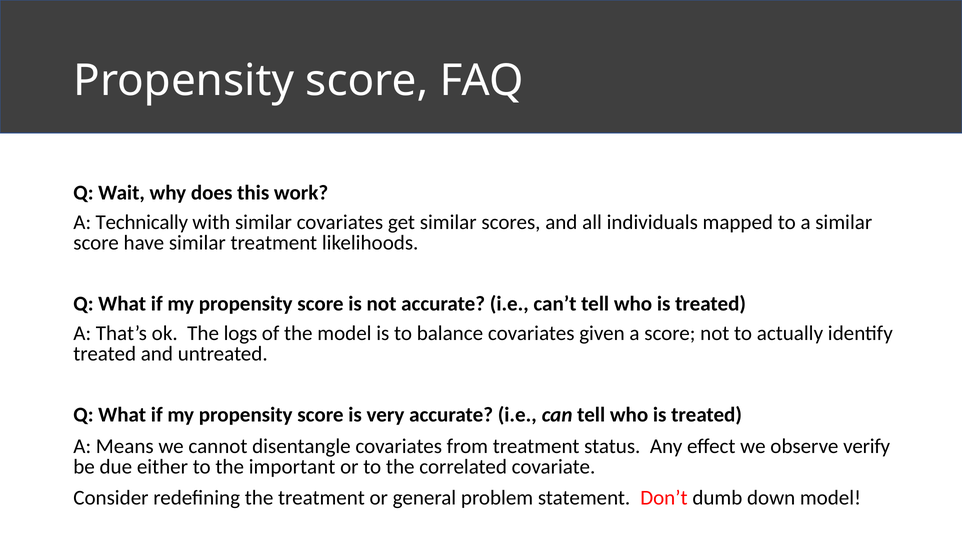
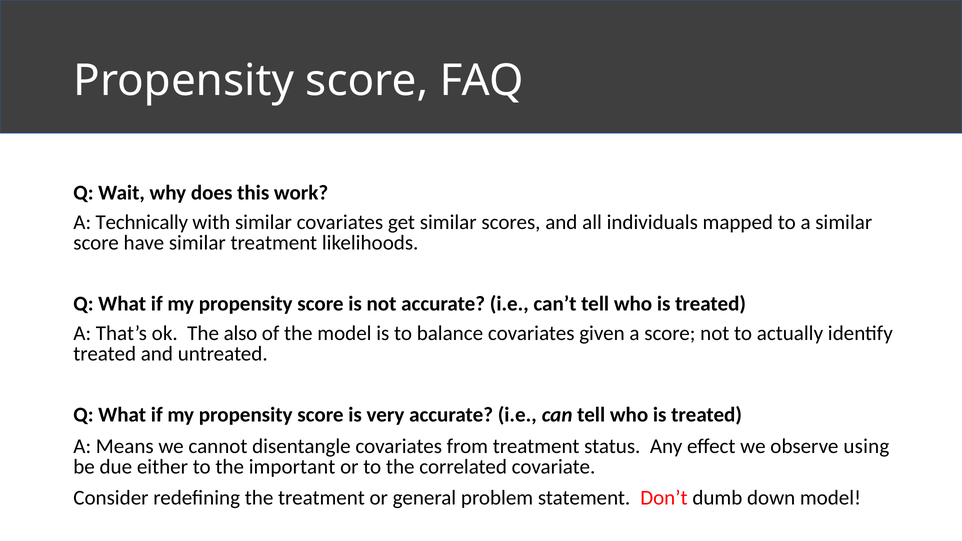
logs: logs -> also (240, 333)
verify: verify -> using (866, 446)
